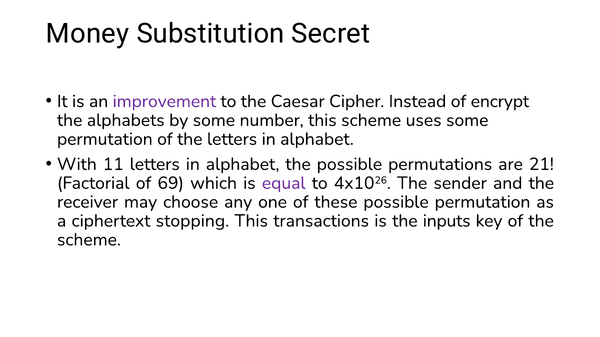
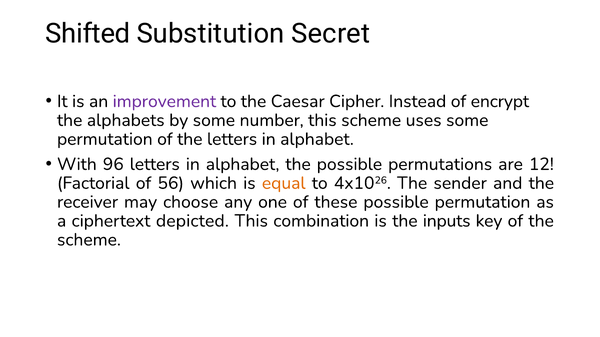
Money: Money -> Shifted (88, 34)
11: 11 -> 96 (113, 164)
21: 21 -> 12 (541, 164)
69: 69 -> 56 (171, 183)
equal colour: purple -> orange (284, 183)
stopping: stopping -> depicted (192, 221)
transactions: transactions -> combination (321, 221)
